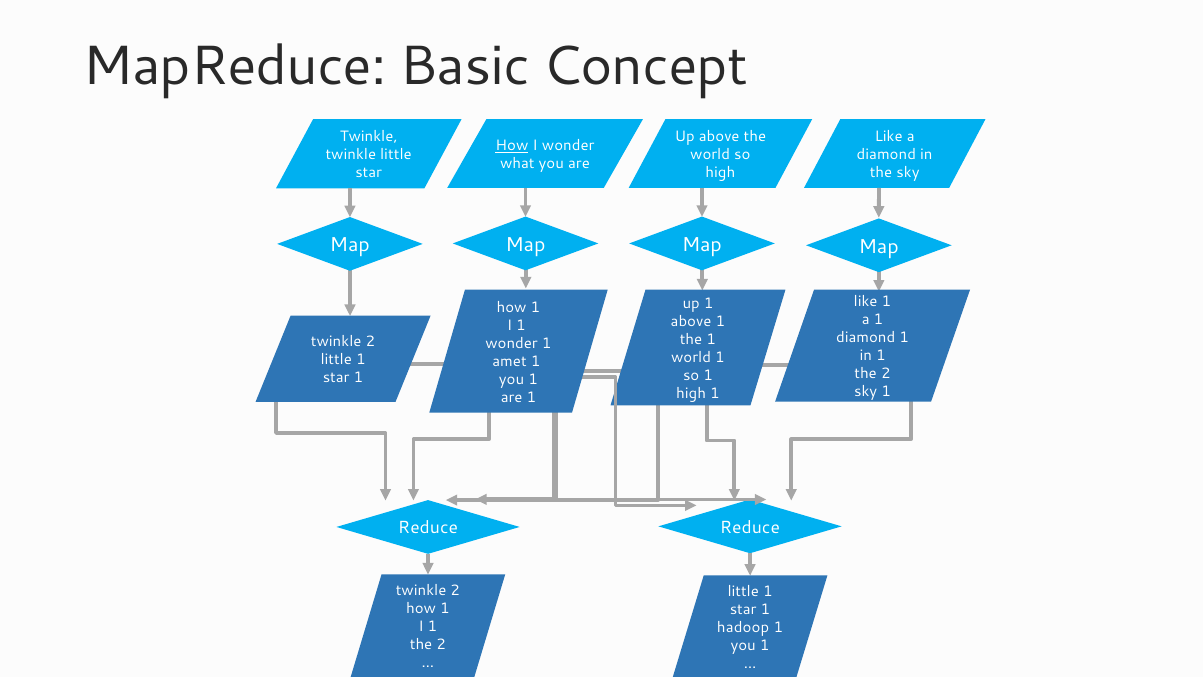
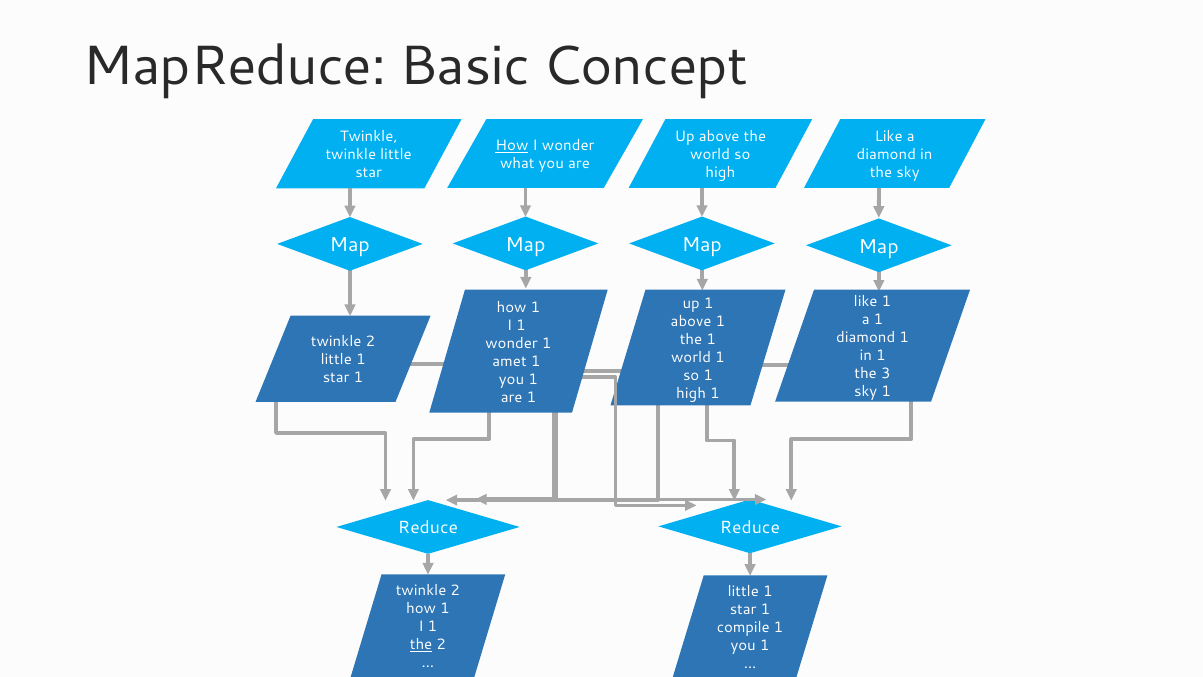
2: 2 -> 3 (886, 374)
hadoop: hadoop -> compile (743, 627)
the underline: none -> present (421, 644)
